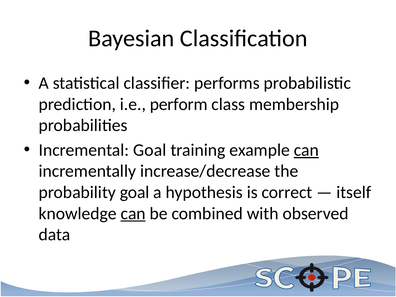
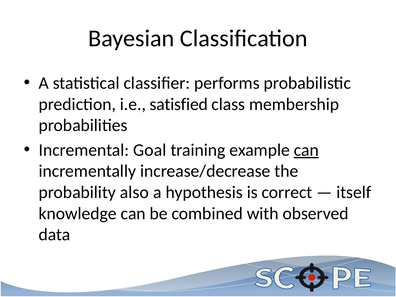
perform: perform -> satisfied (179, 104)
probability goal: goal -> also (134, 192)
can underline: present -> none (133, 213)
